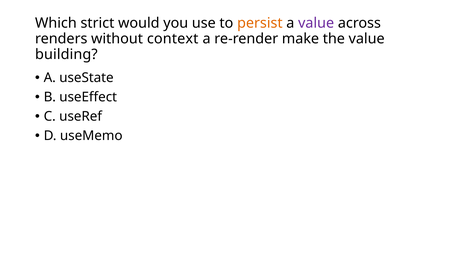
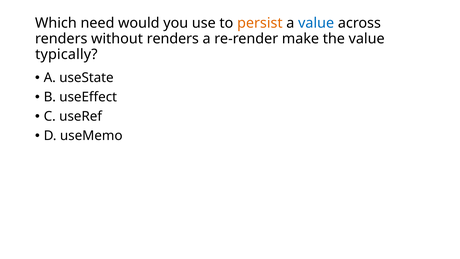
strict: strict -> need (97, 23)
value colour: purple -> blue (316, 23)
without context: context -> renders (173, 39)
building: building -> typically (66, 54)
